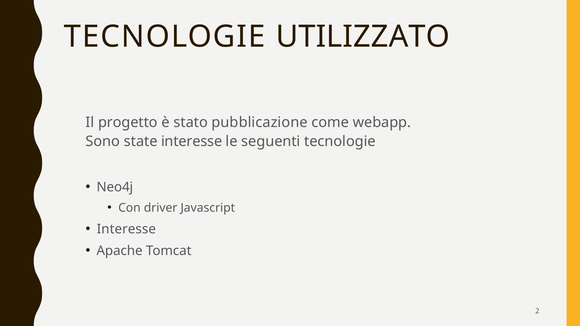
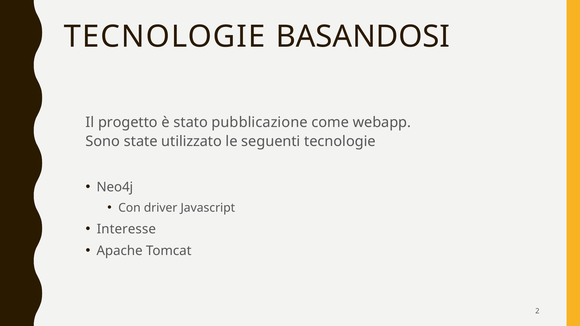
UTILIZZATO: UTILIZZATO -> BASANDOSI (363, 37)
state interesse: interesse -> utilizzato (192, 141)
